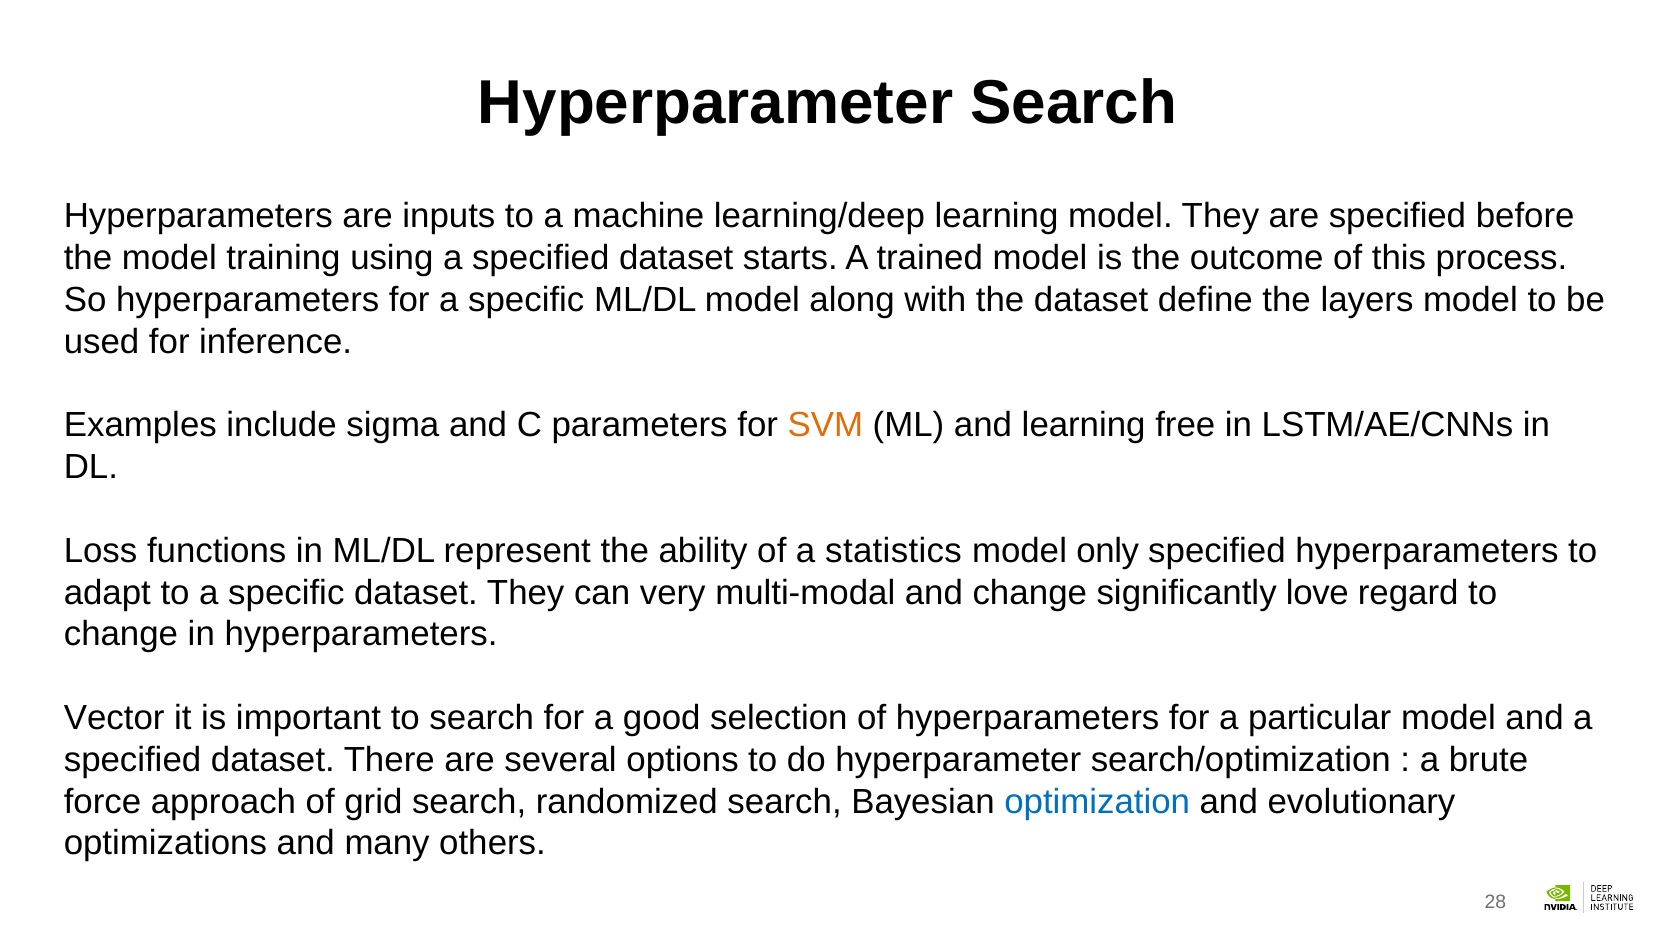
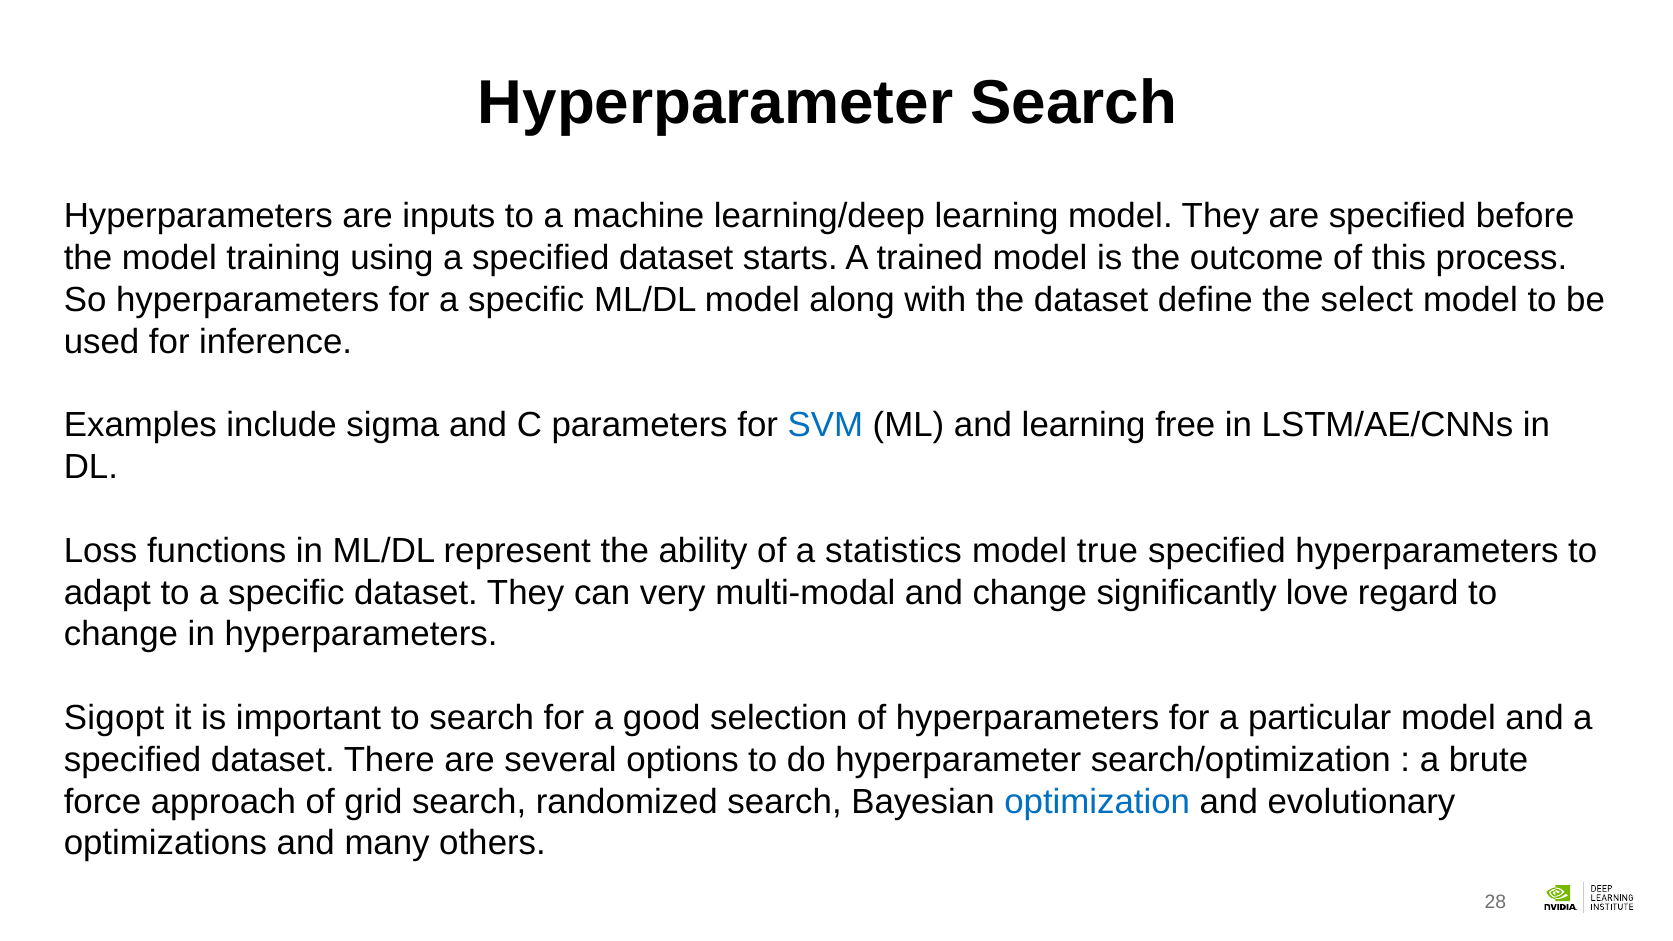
layers: layers -> select (1367, 300)
SVM colour: orange -> blue (825, 425)
only: only -> true (1107, 551)
Vector: Vector -> Sigopt (114, 718)
